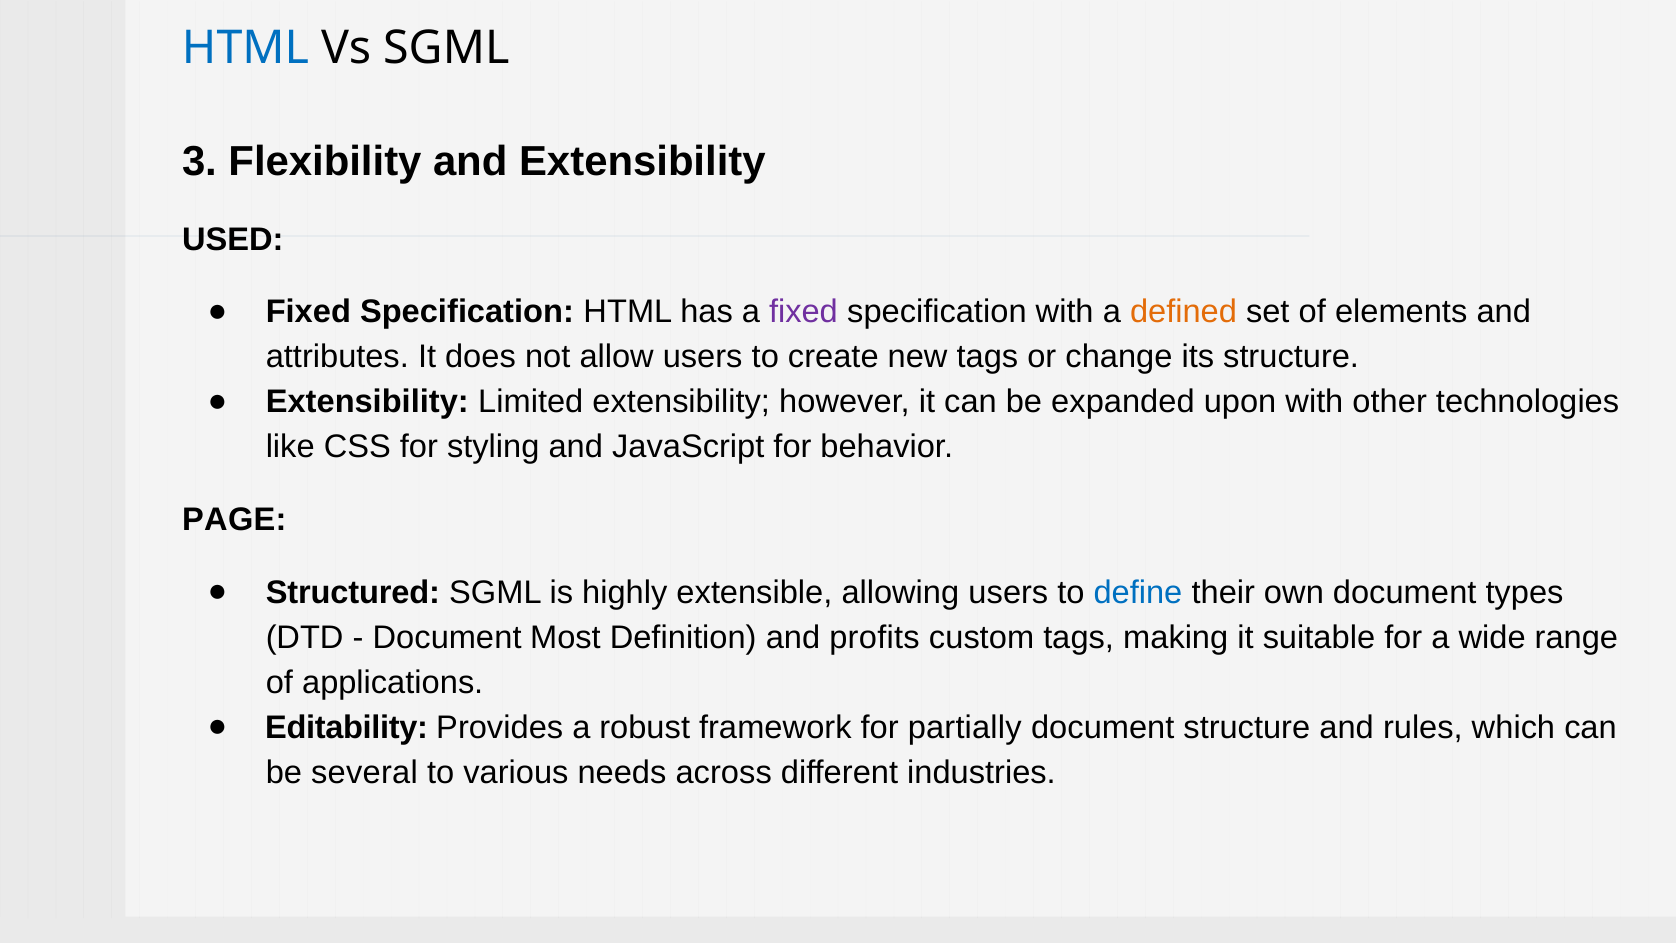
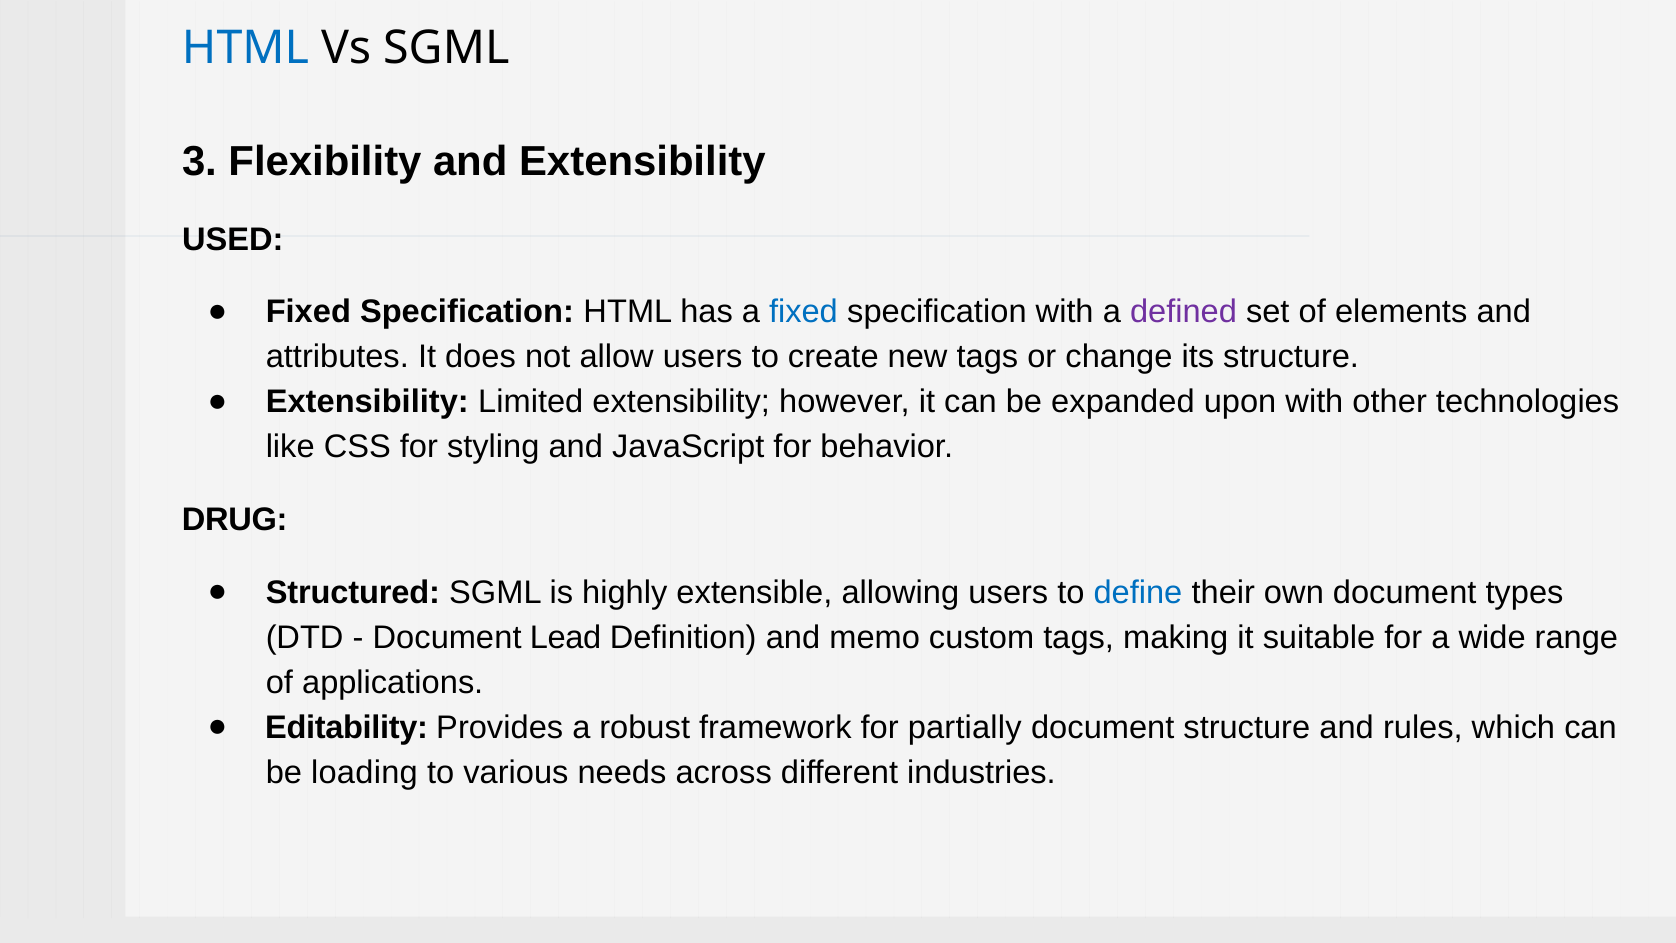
fixed colour: purple -> blue (803, 312)
defined colour: orange -> purple (1184, 312)
PAGE: PAGE -> DRUG (235, 520)
Most: Most -> Lead (566, 638)
profits: profits -> memo (875, 638)
several: several -> loading (364, 772)
